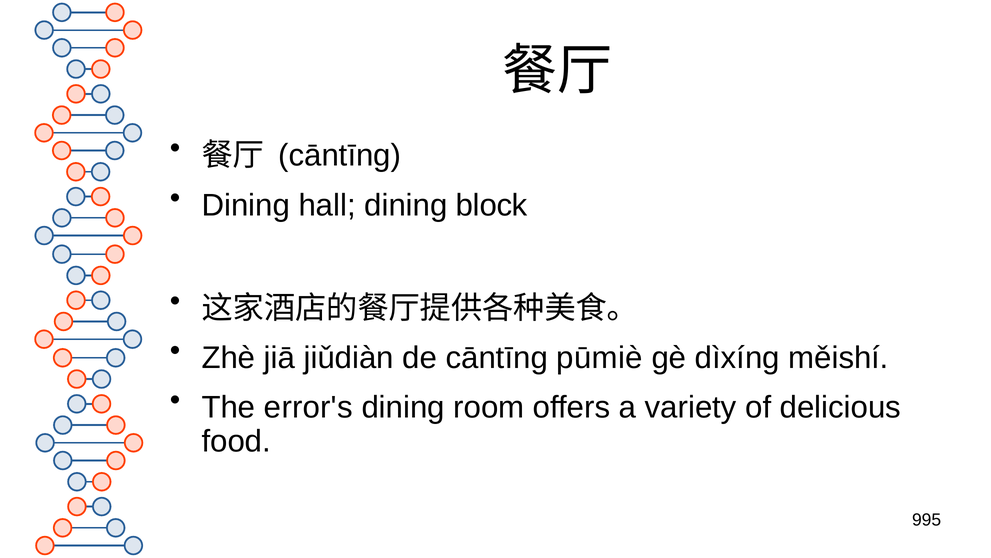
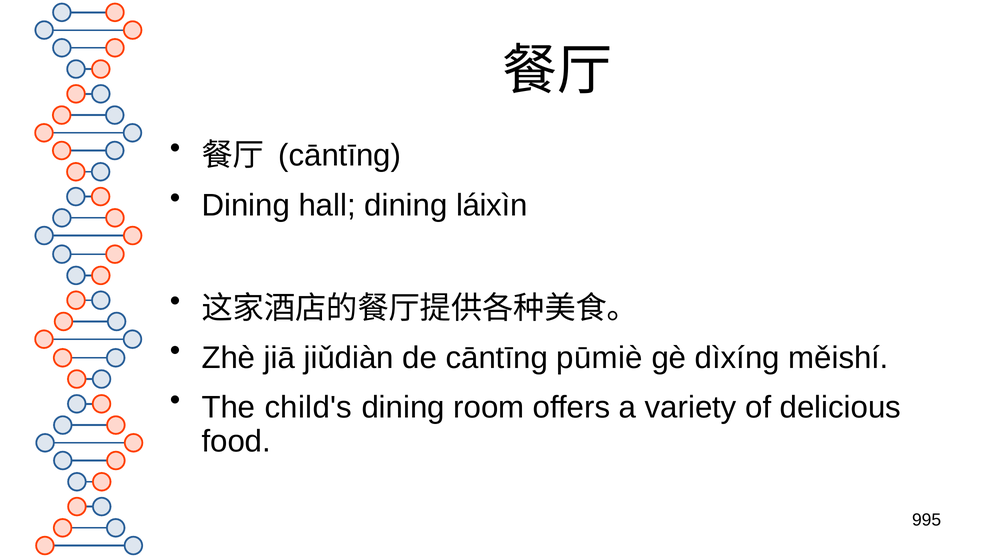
block: block -> láixìn (492, 205)
error's: error's -> child's (308, 407)
